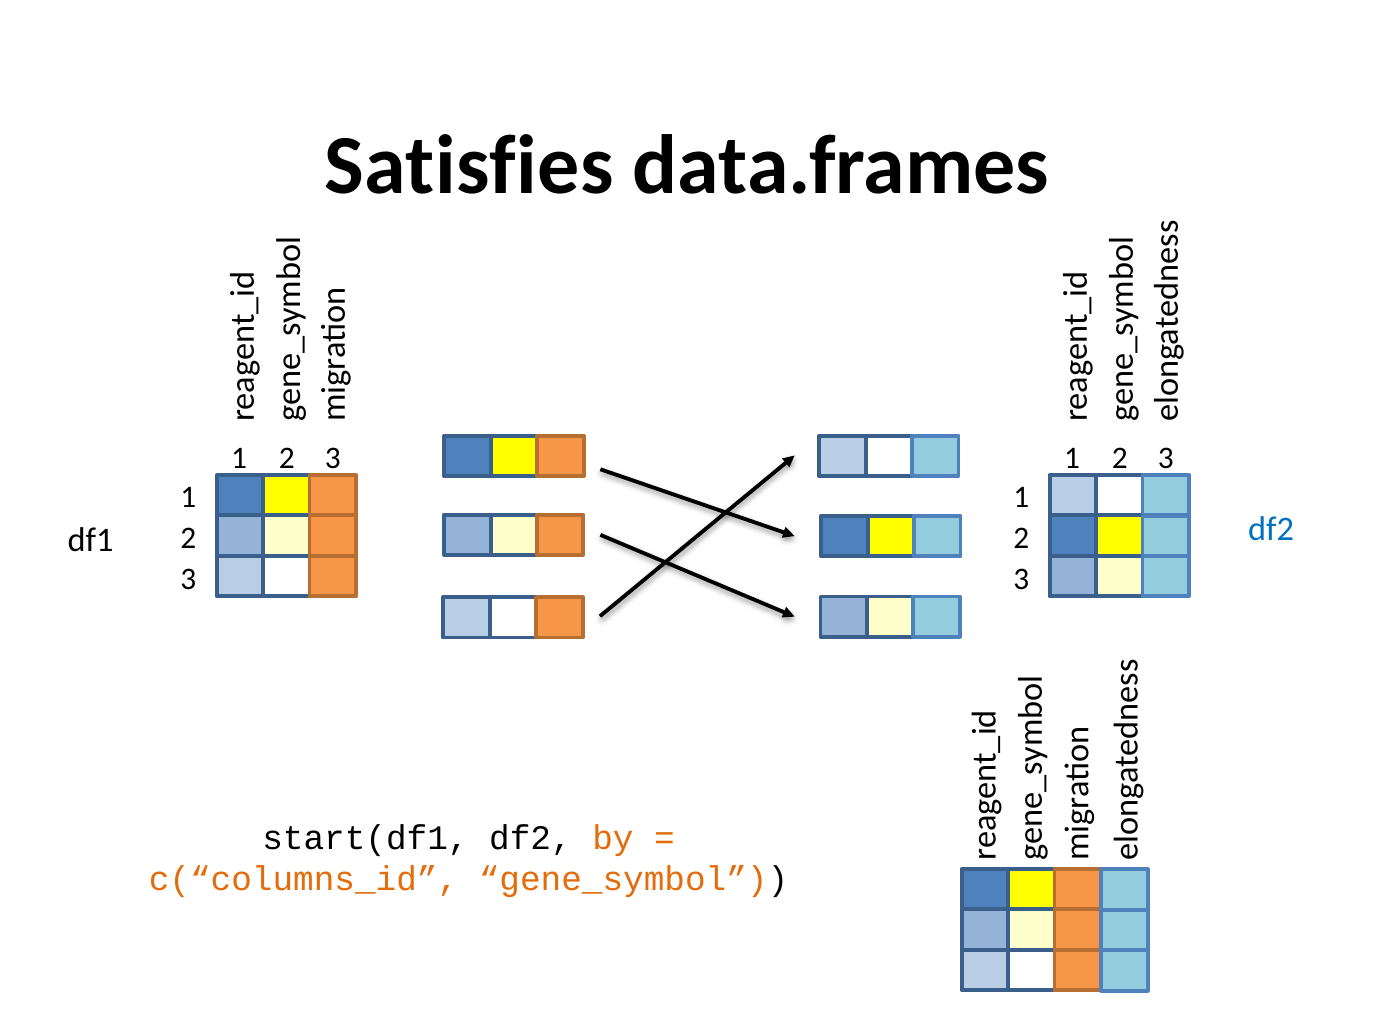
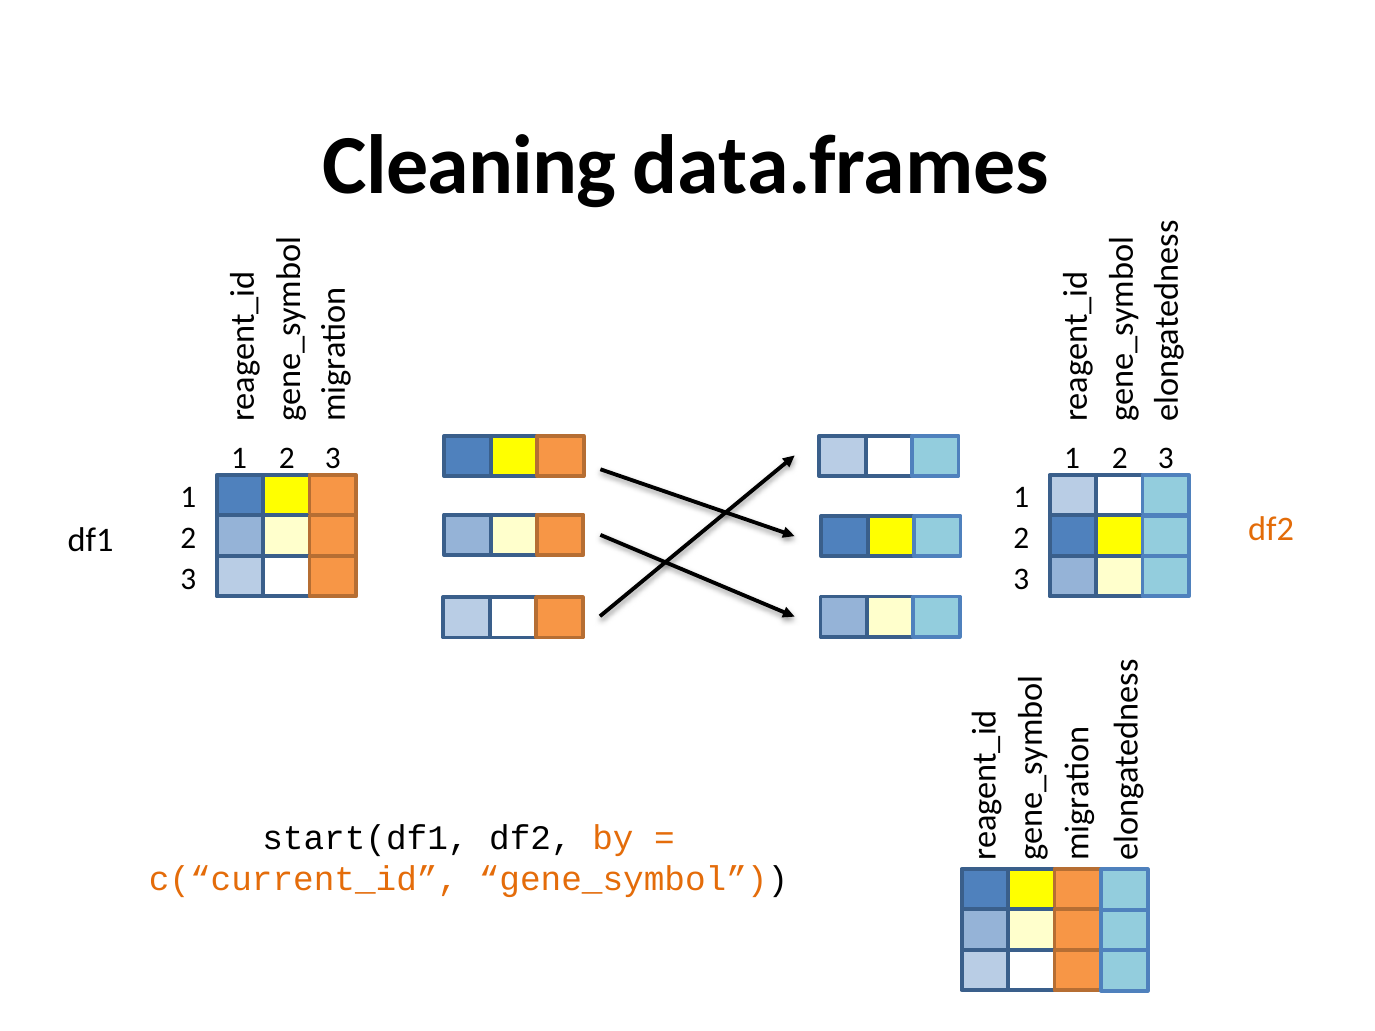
Satisfies: Satisfies -> Cleaning (469, 166)
df2 colour: blue -> orange (1271, 530)
c(“columns_id: c(“columns_id -> c(“current_id (304, 879)
